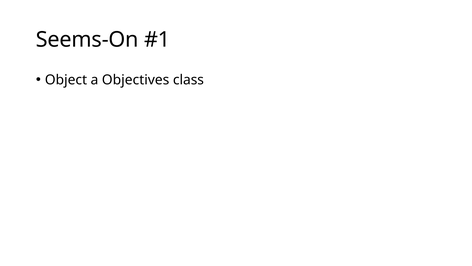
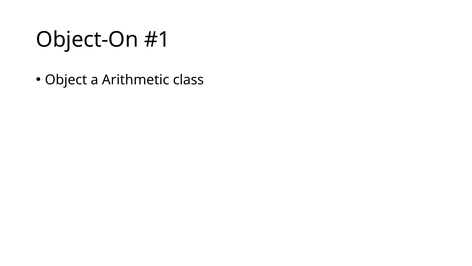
Seems-On: Seems-On -> Object-On (87, 40)
Objectives: Objectives -> Arithmetic (136, 80)
